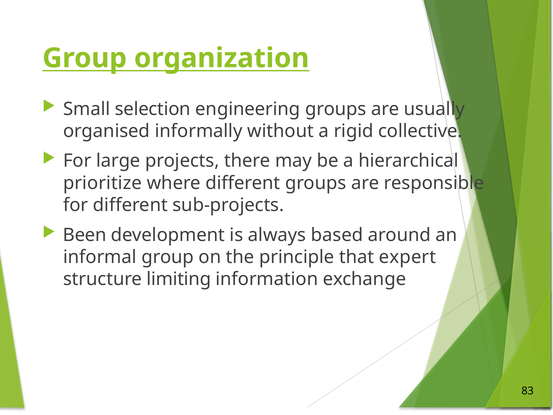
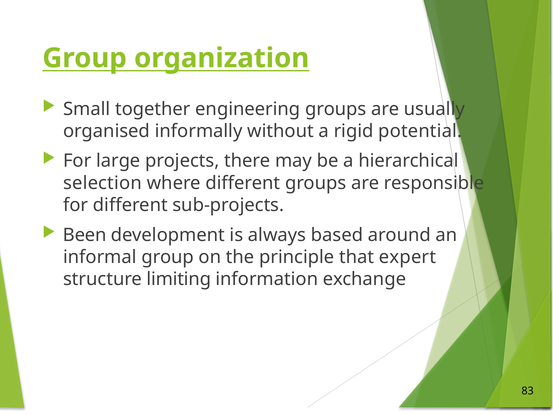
selection: selection -> together (153, 109)
collective: collective -> potential (420, 131)
prioritize: prioritize -> selection (102, 183)
